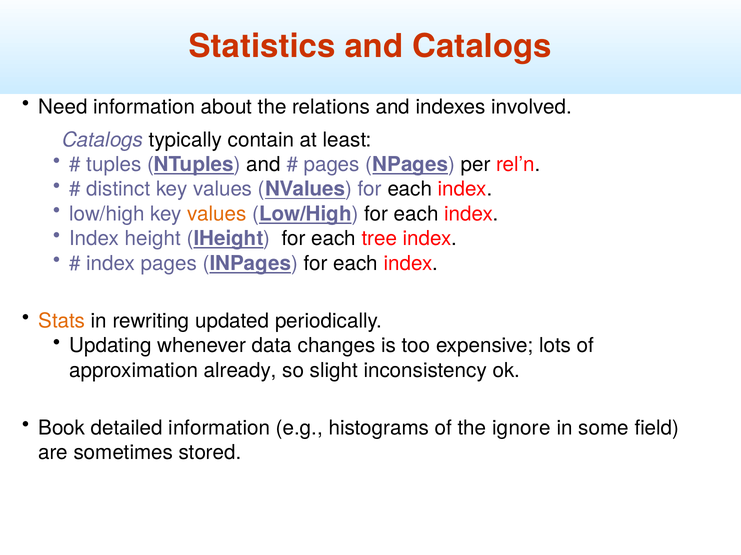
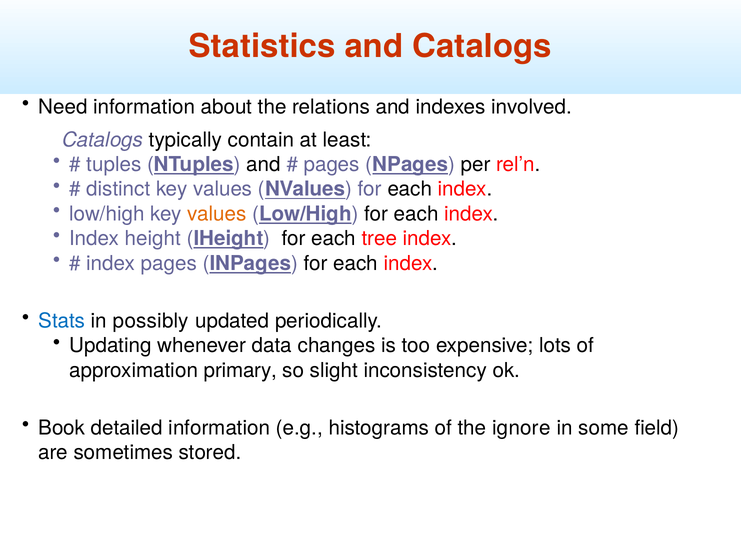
Stats colour: orange -> blue (62, 321)
rewriting: rewriting -> possibly (151, 321)
already: already -> primary (240, 371)
